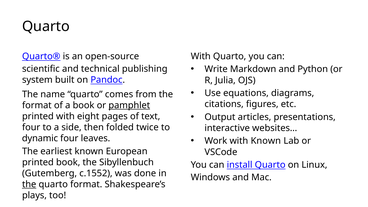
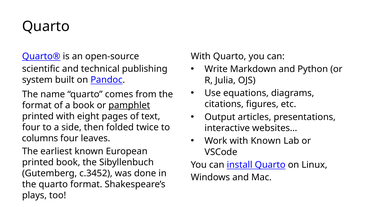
dynamic: dynamic -> columns (40, 138)
c.1552: c.1552 -> c.3452 (96, 173)
the underline: present -> none (29, 184)
